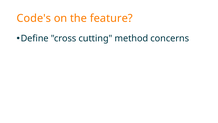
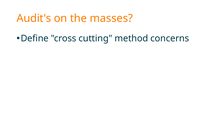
Code's: Code's -> Audit's (34, 18)
feature: feature -> masses (111, 18)
